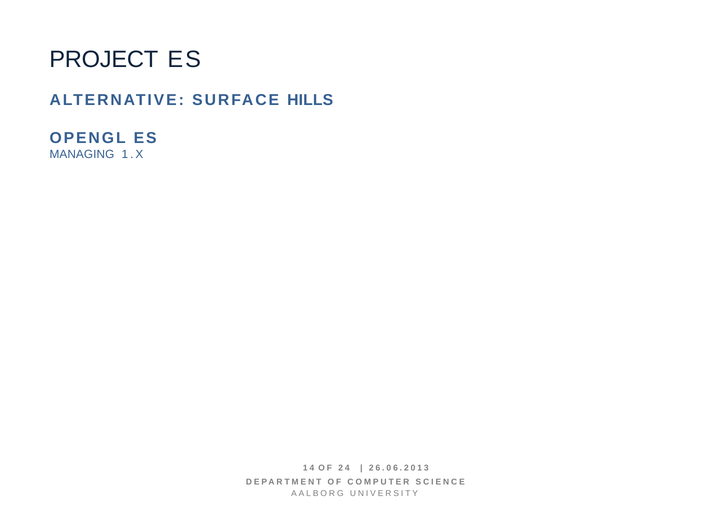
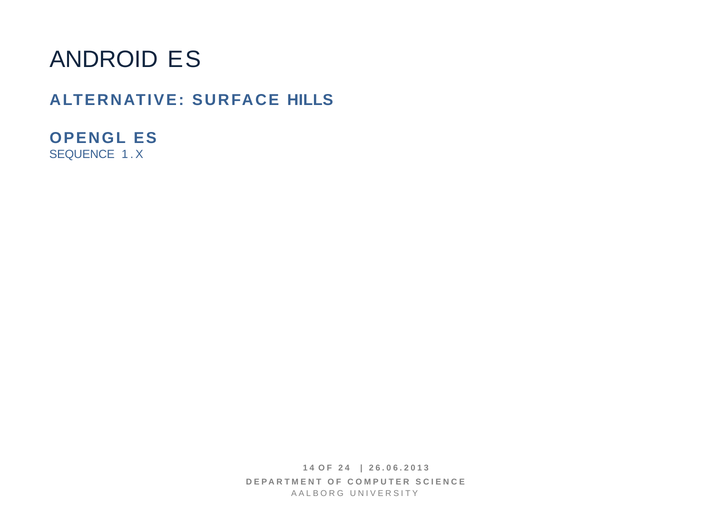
PROJECT: PROJECT -> ANDROID (104, 59)
MANAGING: MANAGING -> SEQUENCE (82, 154)
